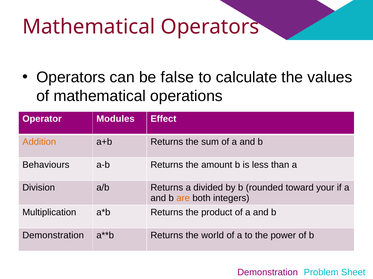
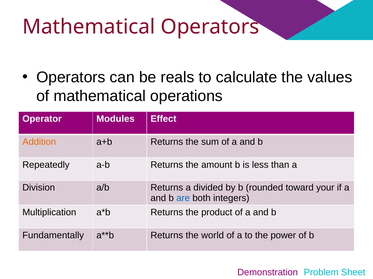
false: false -> reals (177, 78)
Behaviours: Behaviours -> Repeatedly (46, 165)
are colour: orange -> blue (183, 199)
Demonstration: Demonstration -> Fundamentally (53, 236)
